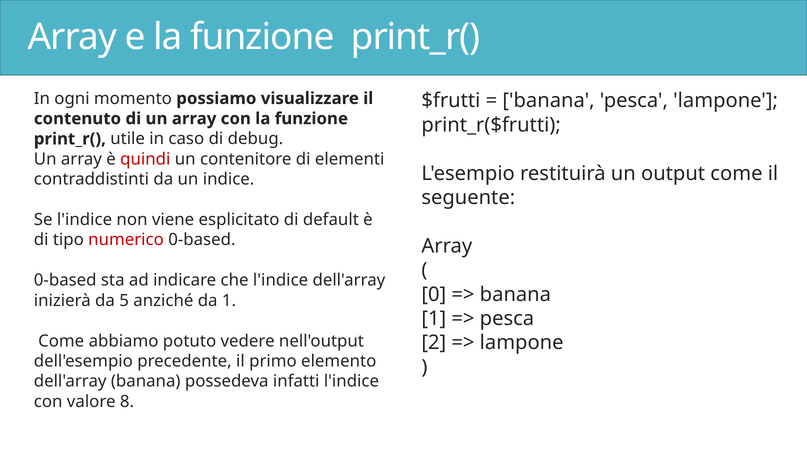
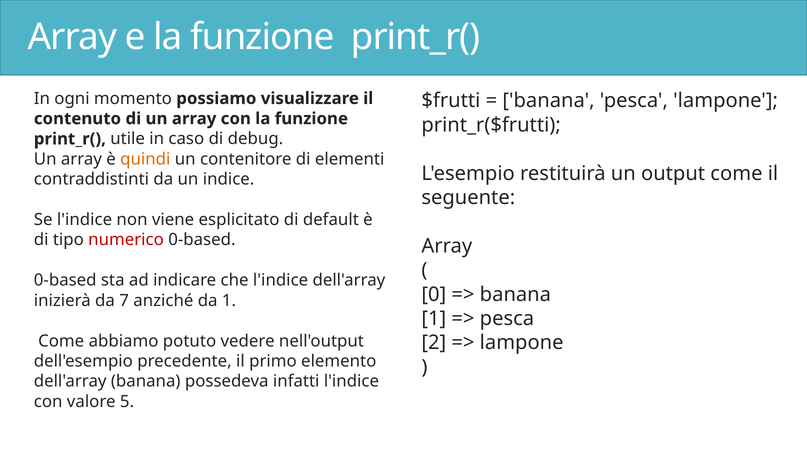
quindi colour: red -> orange (145, 159)
5: 5 -> 7 (124, 301)
8: 8 -> 5 (127, 402)
